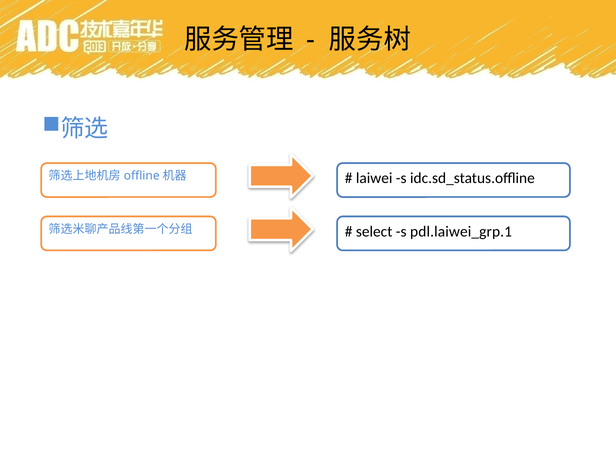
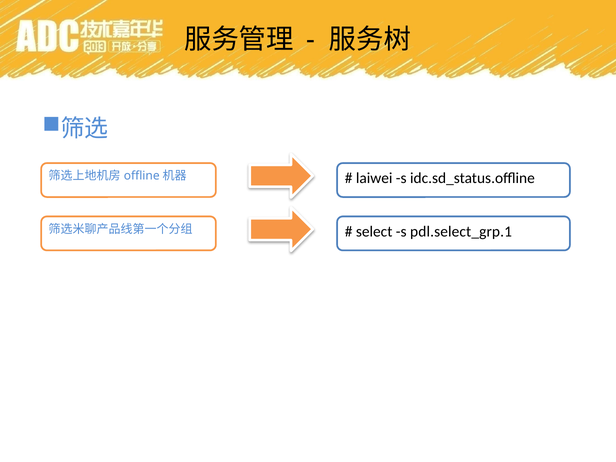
pdl.laiwei_grp.1: pdl.laiwei_grp.1 -> pdl.select_grp.1 (461, 231)
